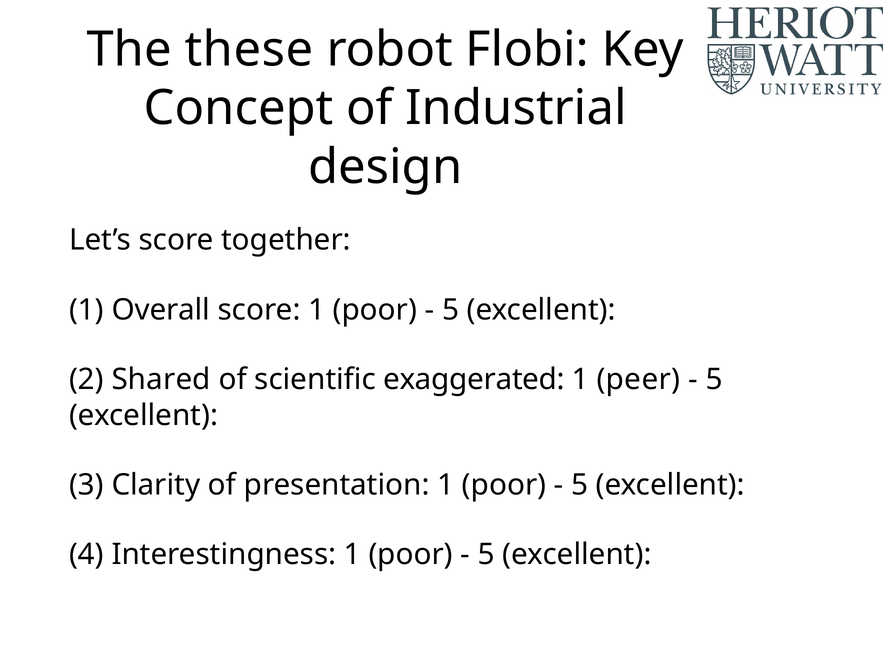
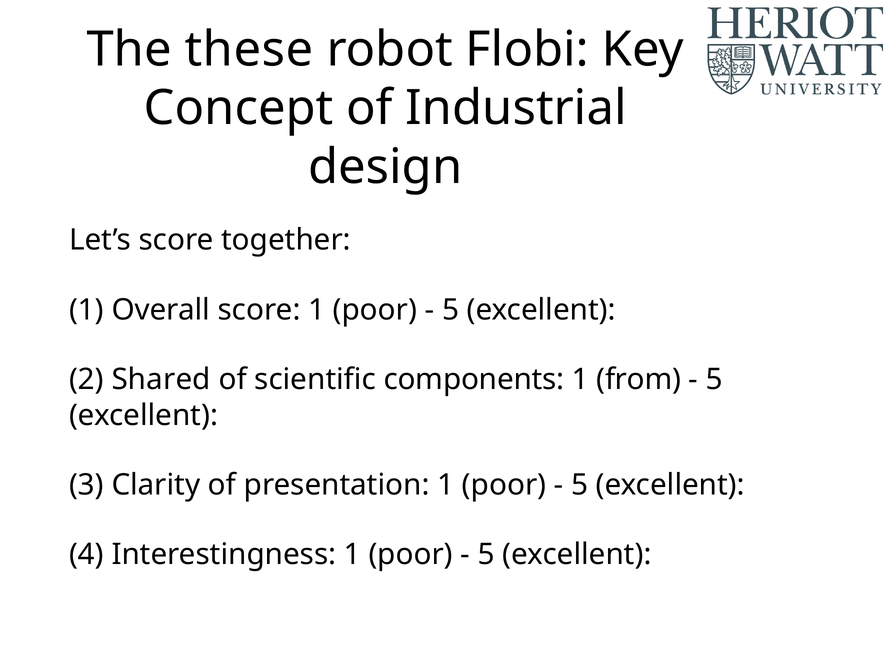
exaggerated: exaggerated -> components (474, 380)
peer: peer -> from (639, 380)
